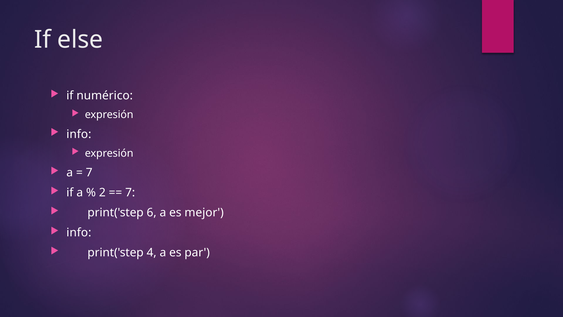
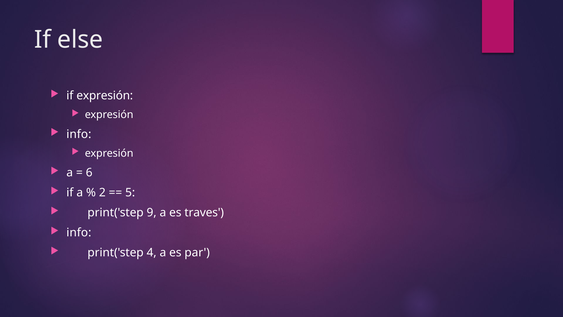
if numérico: numérico -> expresión (105, 96)
7: 7 -> 6 (89, 173)
7: 7 -> 5 (130, 193)
6: 6 -> 9 (152, 213)
mejor: mejor -> traves (204, 213)
